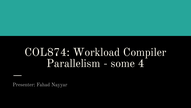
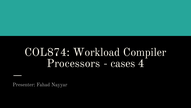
Parallelism: Parallelism -> Processors (73, 63)
some: some -> cases (123, 63)
